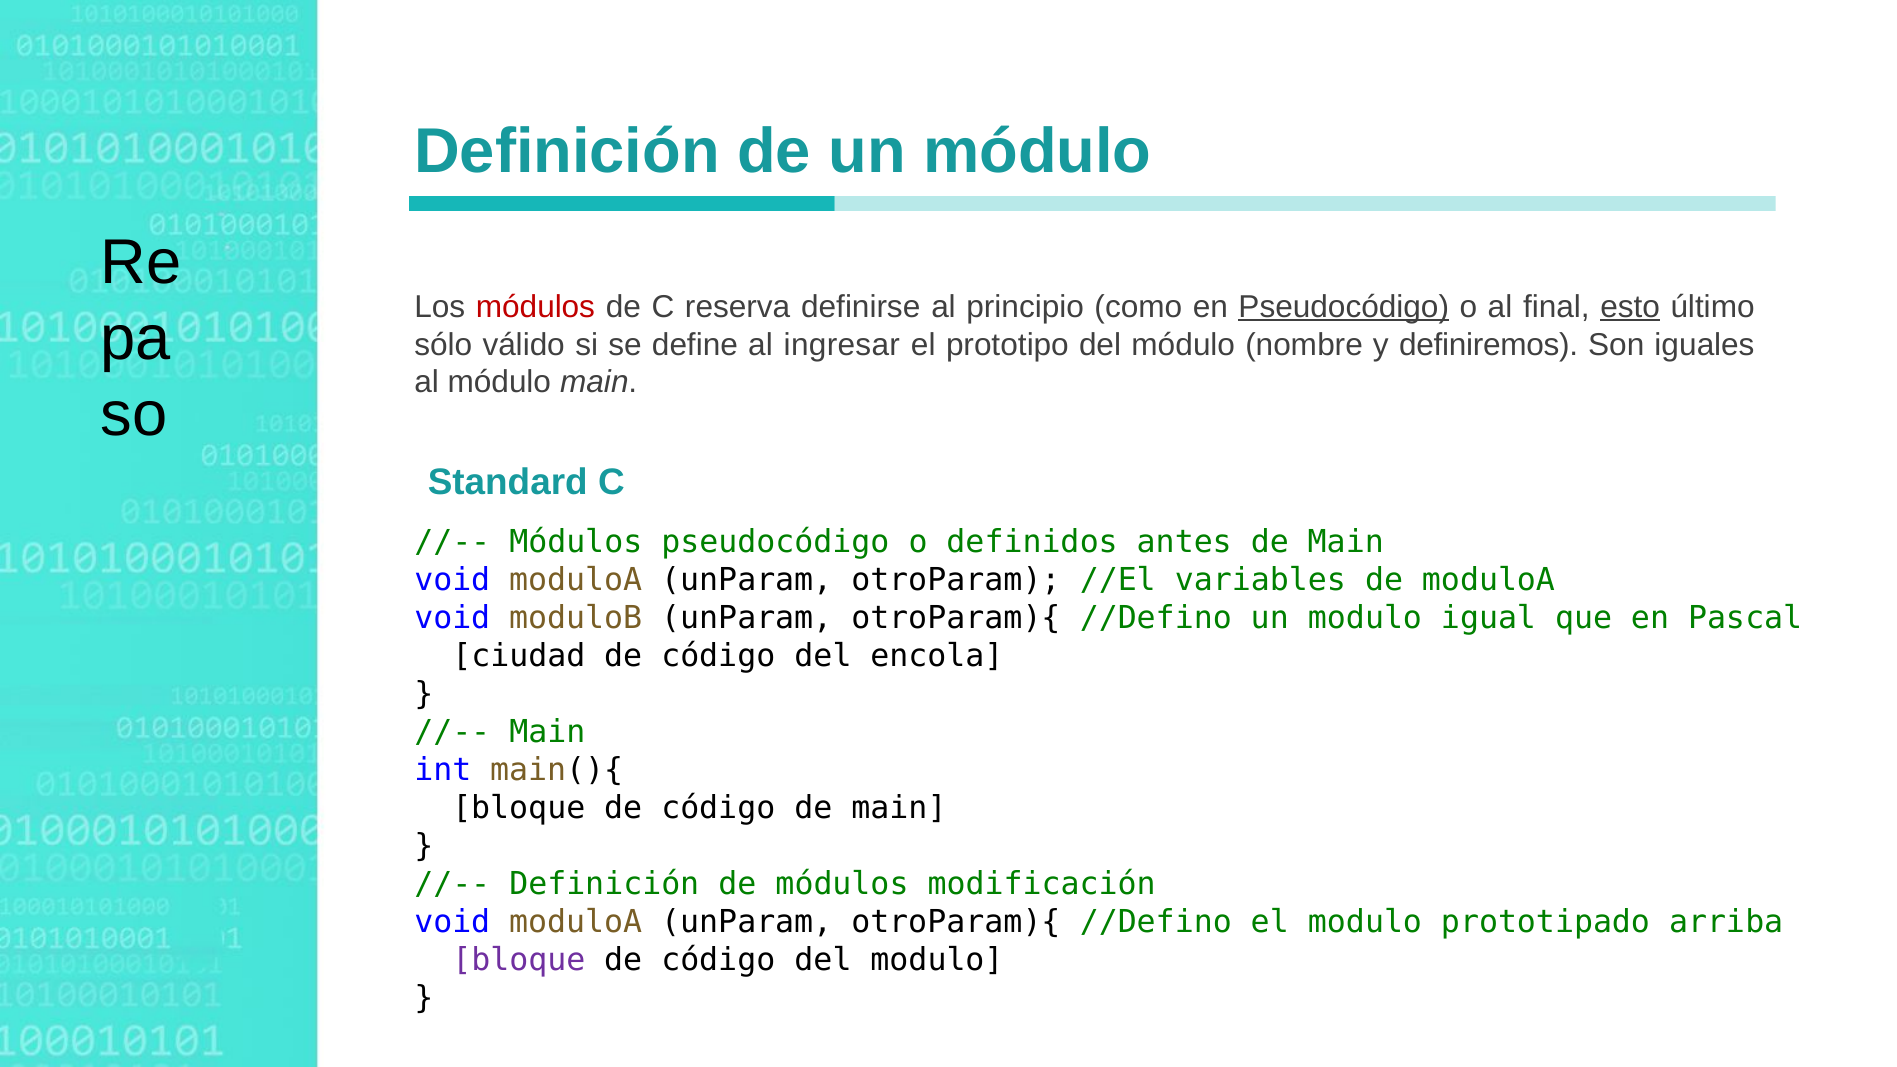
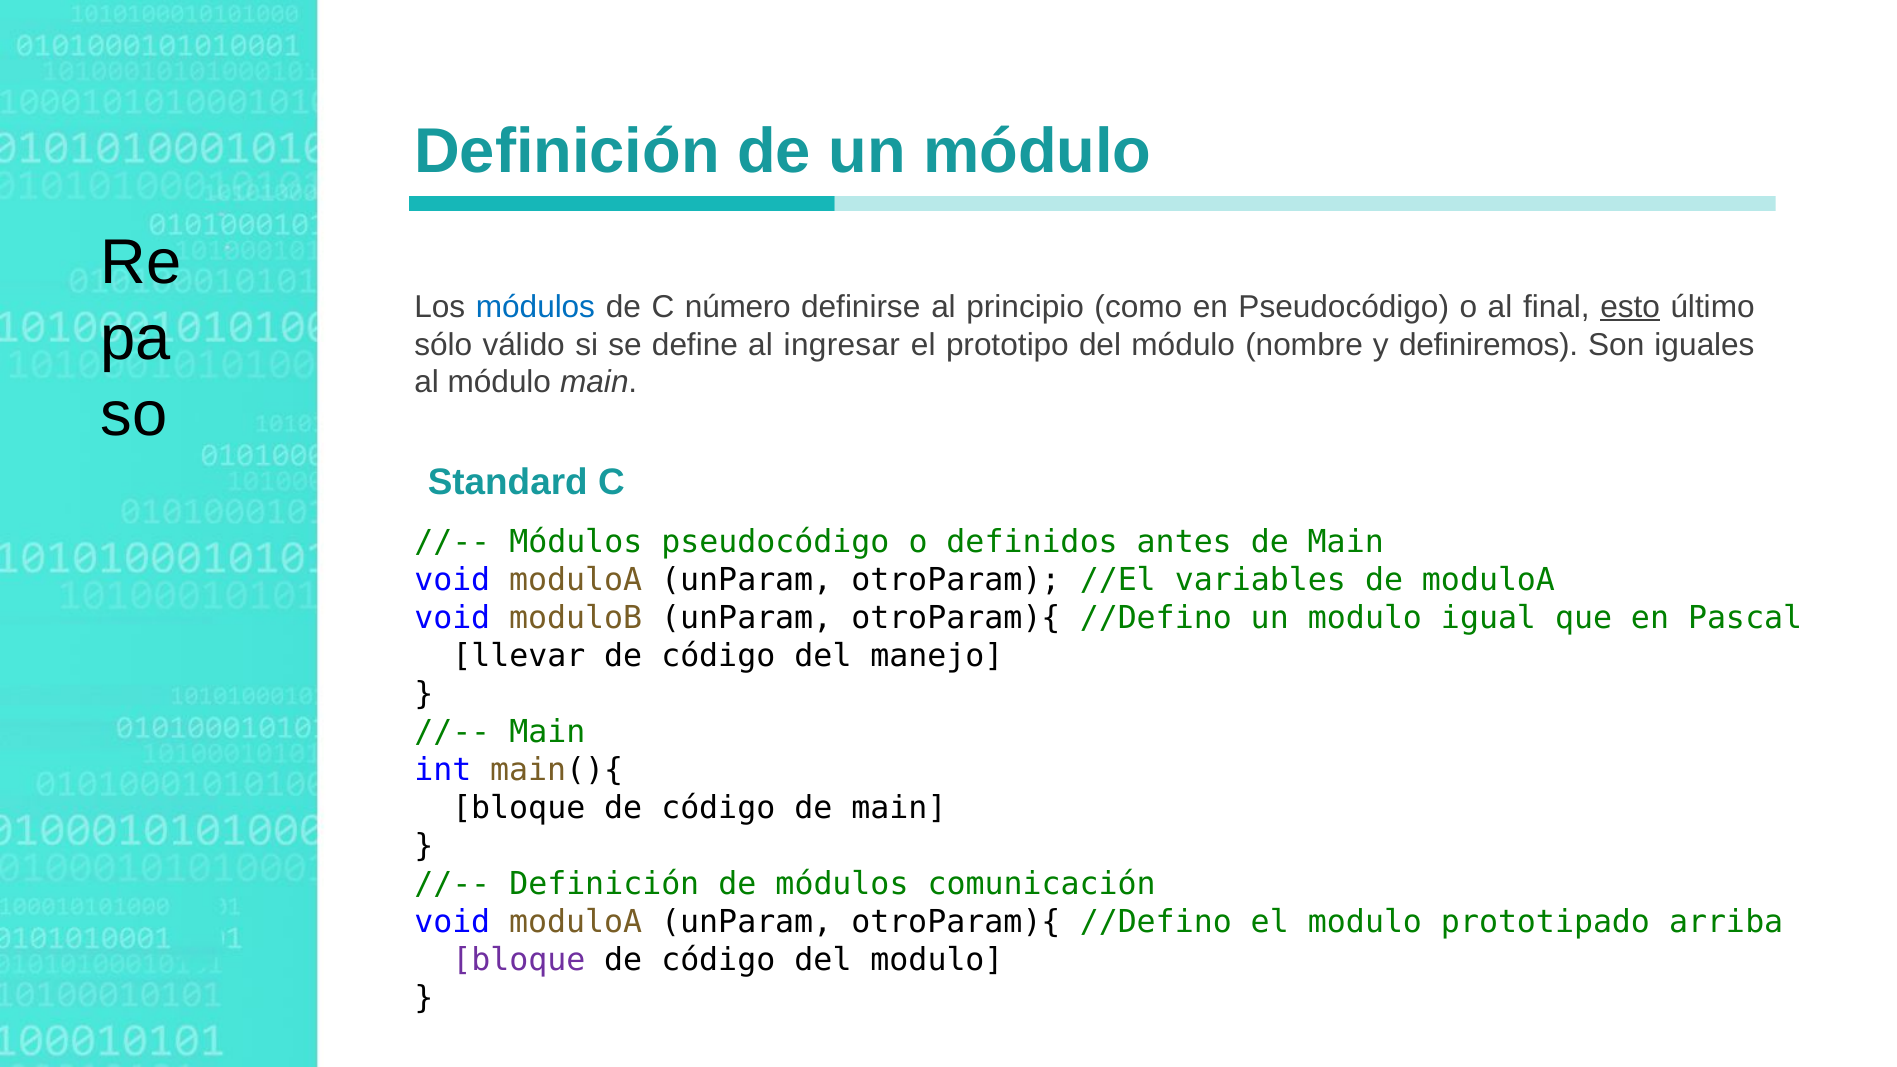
módulos colour: red -> blue (536, 307)
reserva: reserva -> número (738, 307)
Pseudocódigo underline: present -> none (1344, 307)
ciudad: ciudad -> llevar (519, 656)
encola: encola -> manejo (937, 656)
modificación: modificación -> comunicación (1042, 884)
